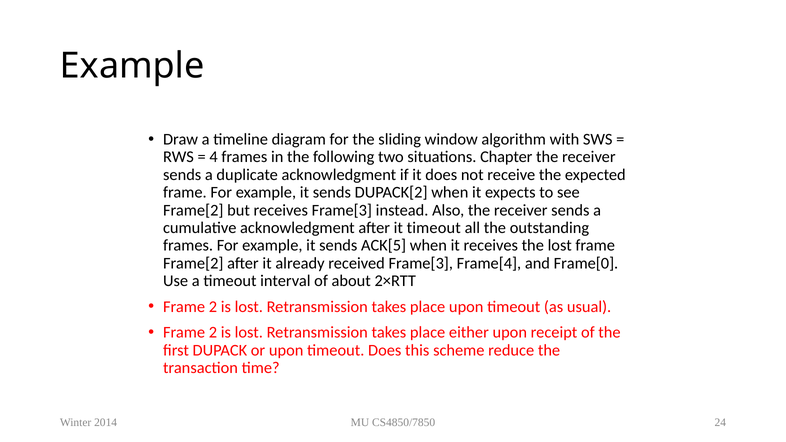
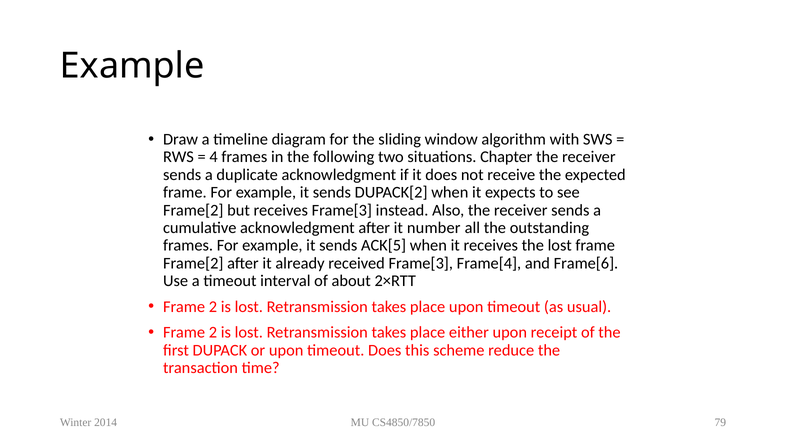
it timeout: timeout -> number (434, 228)
Frame[0: Frame[0 -> Frame[6 (586, 263)
24: 24 -> 79 (720, 422)
